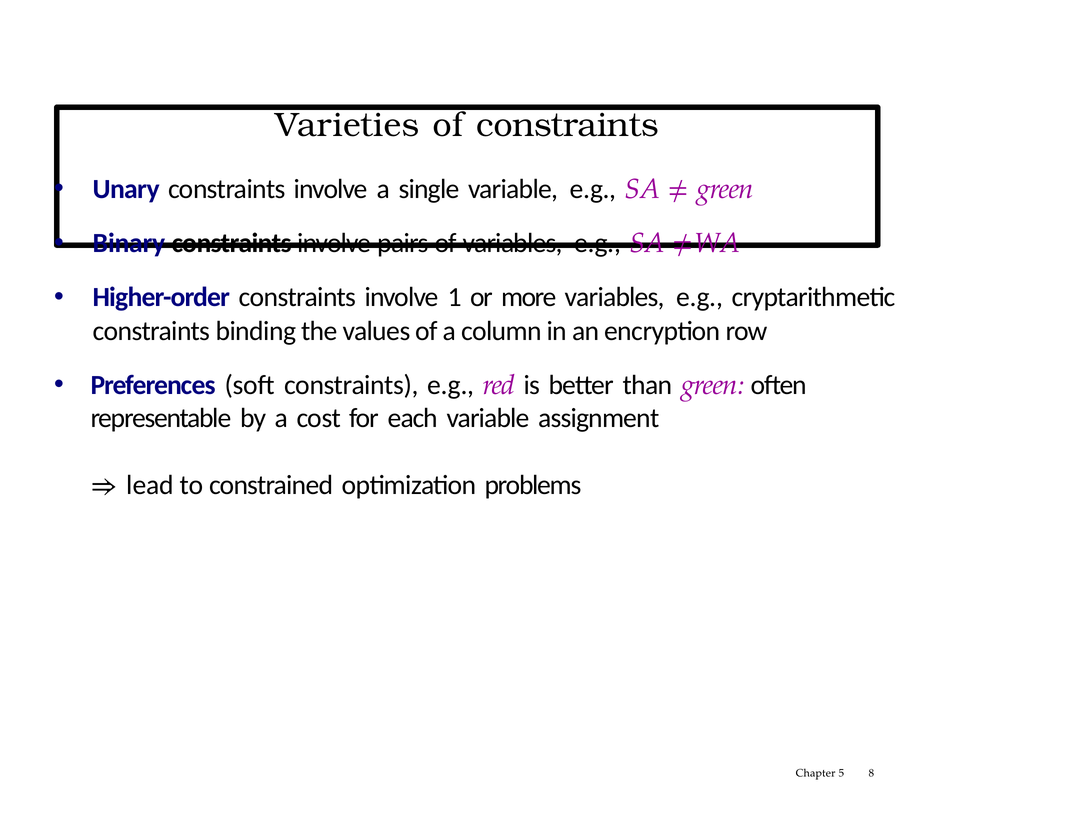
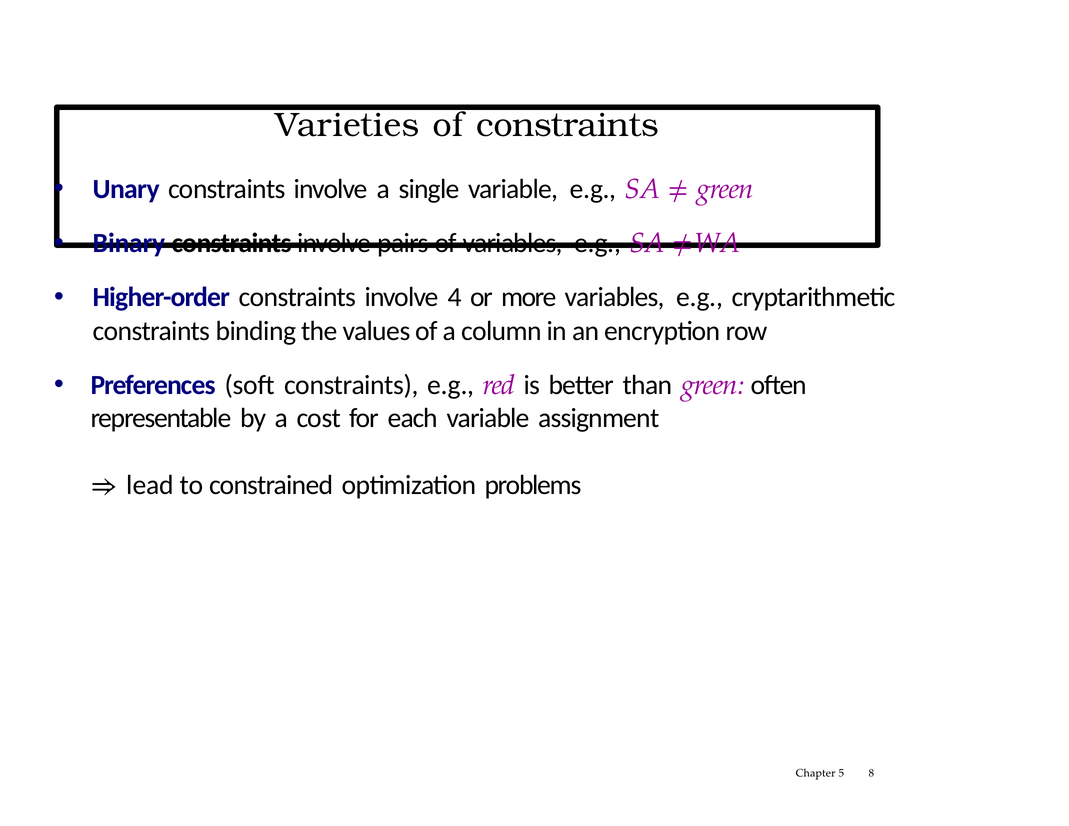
1: 1 -> 4 (455, 297)
